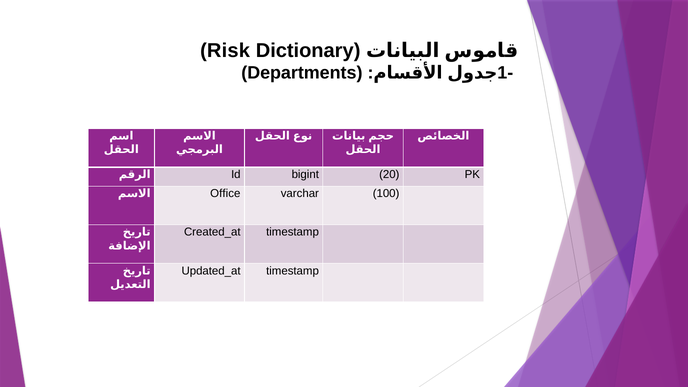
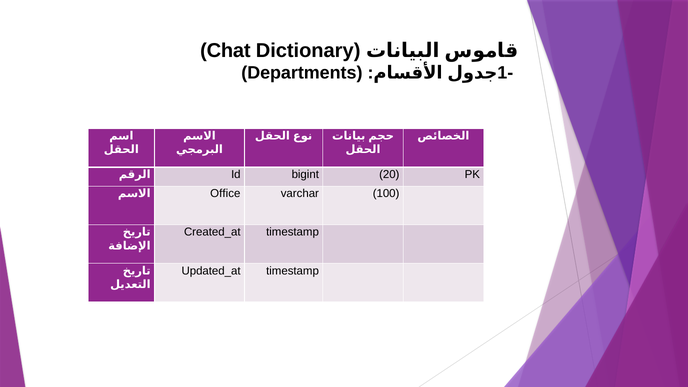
Risk: Risk -> Chat (229, 50)
